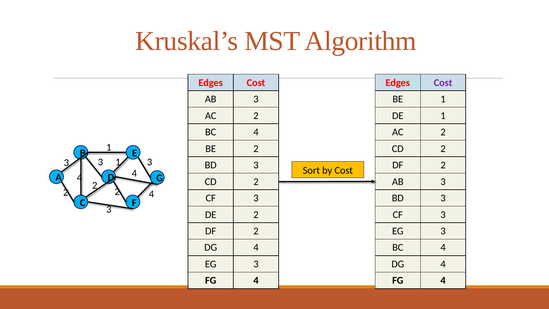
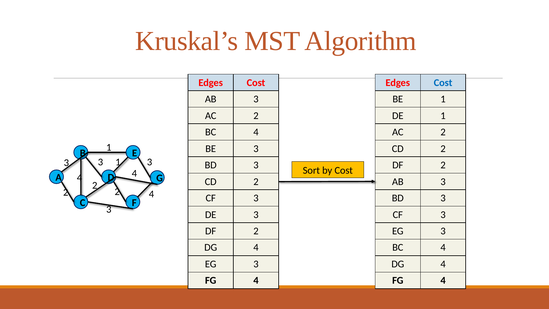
Cost colour: purple -> blue (443, 83)
BE 2: 2 -> 3 (256, 149)
DE 2: 2 -> 3 (256, 214)
